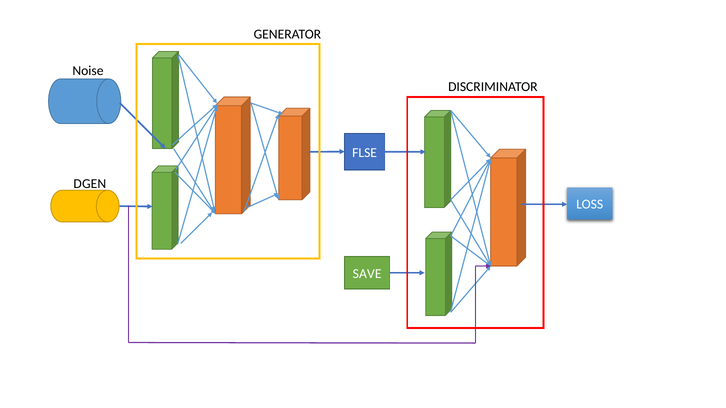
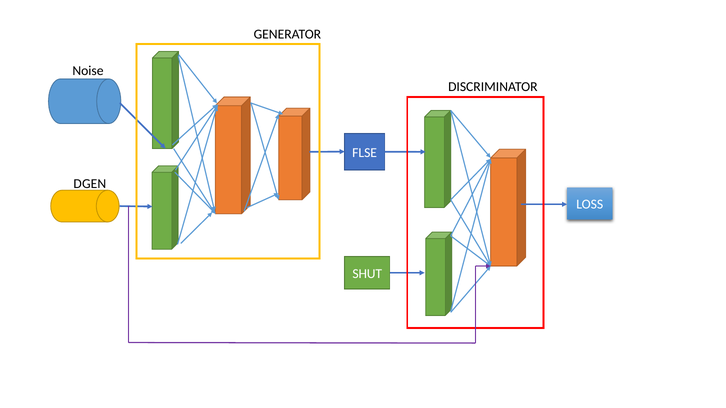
SAVE: SAVE -> SHUT (367, 274)
